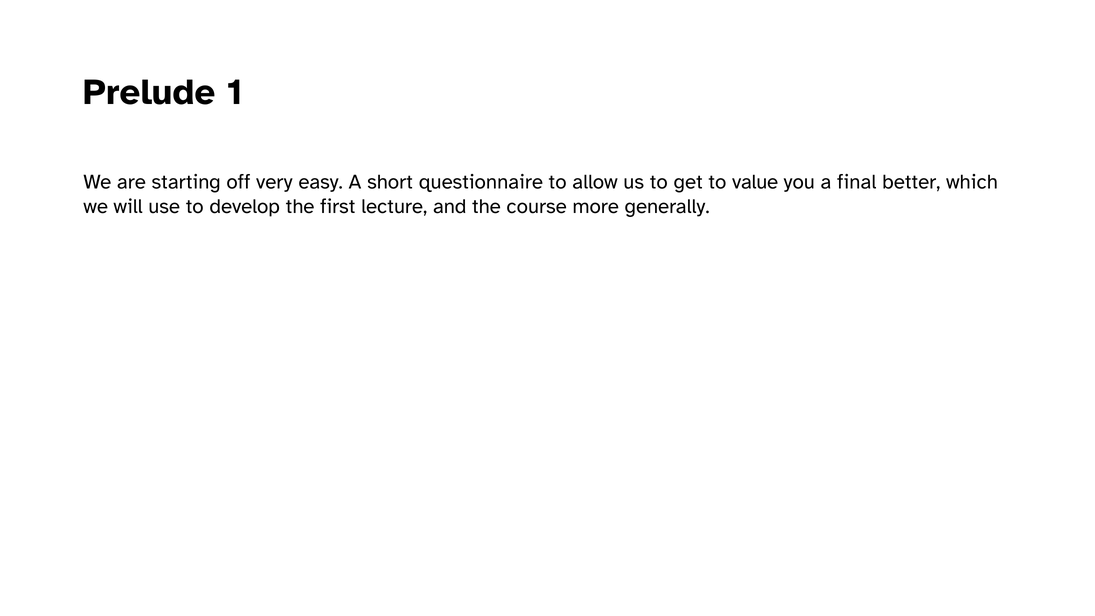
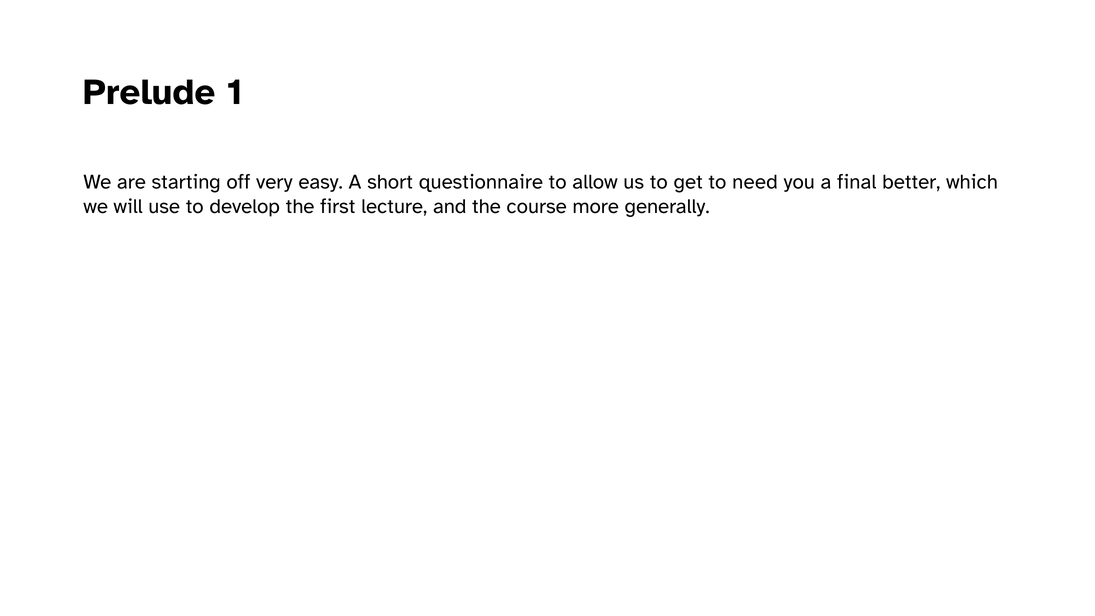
value: value -> need (755, 182)
